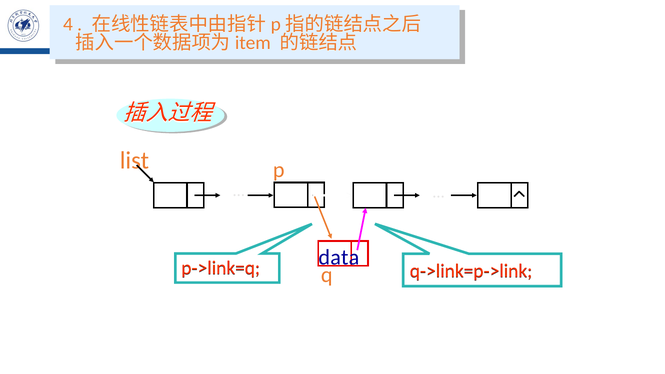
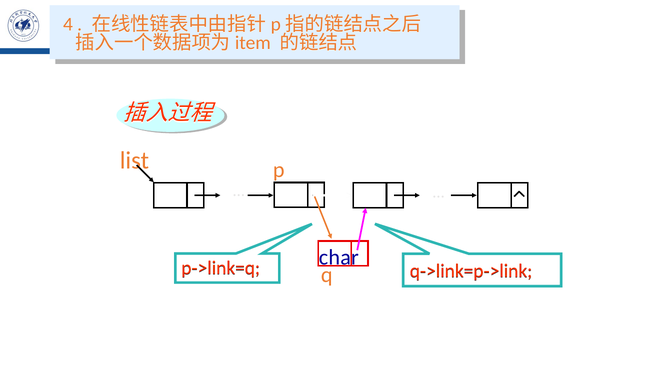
data: data -> char (339, 257)
